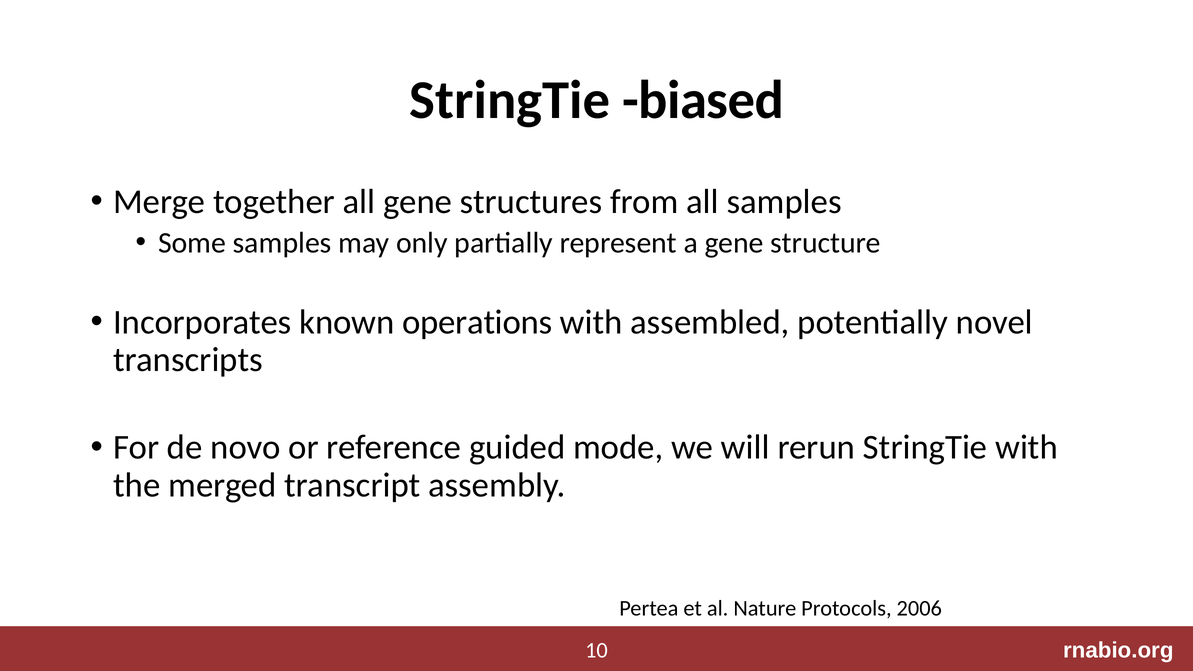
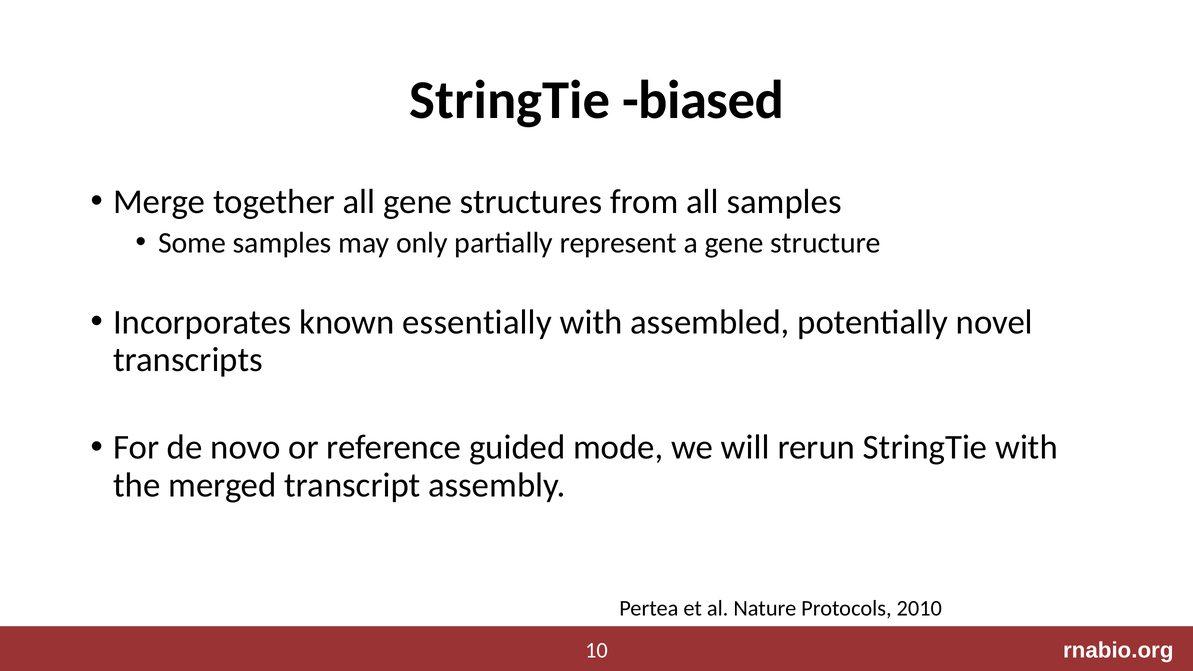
operations: operations -> essentially (477, 322)
2006: 2006 -> 2010 (919, 609)
